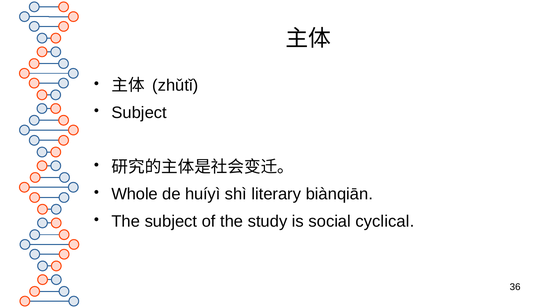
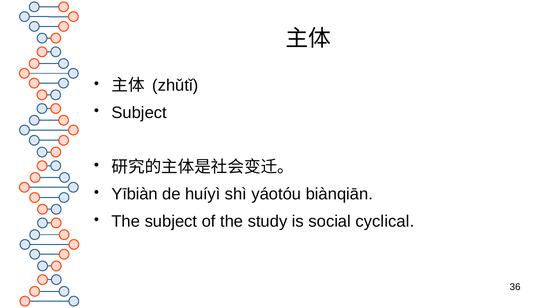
Whole: Whole -> Yībiàn (135, 194)
literary: literary -> yáotóu (276, 194)
